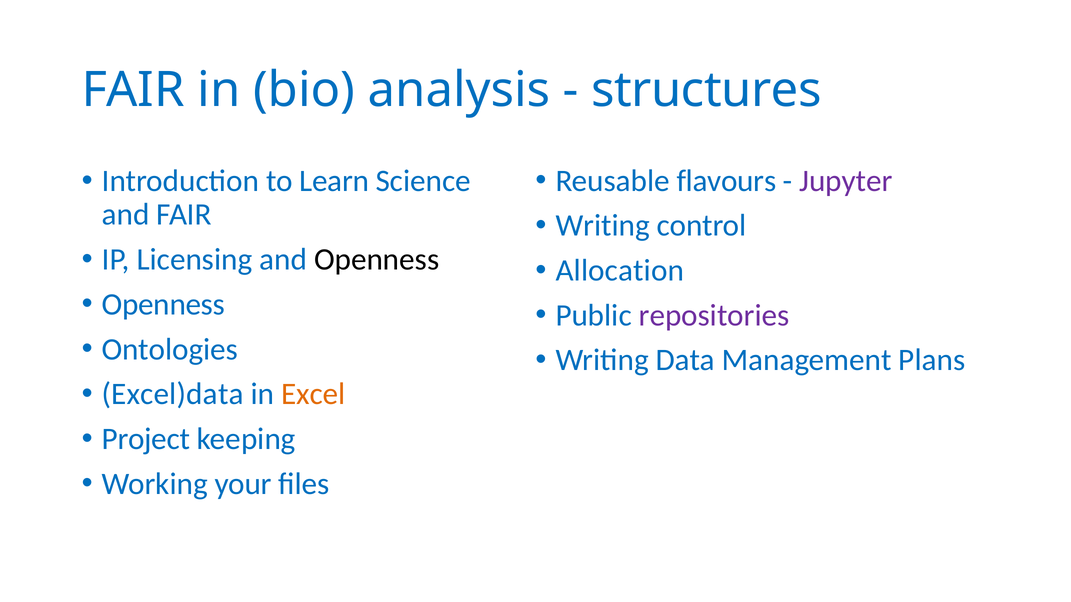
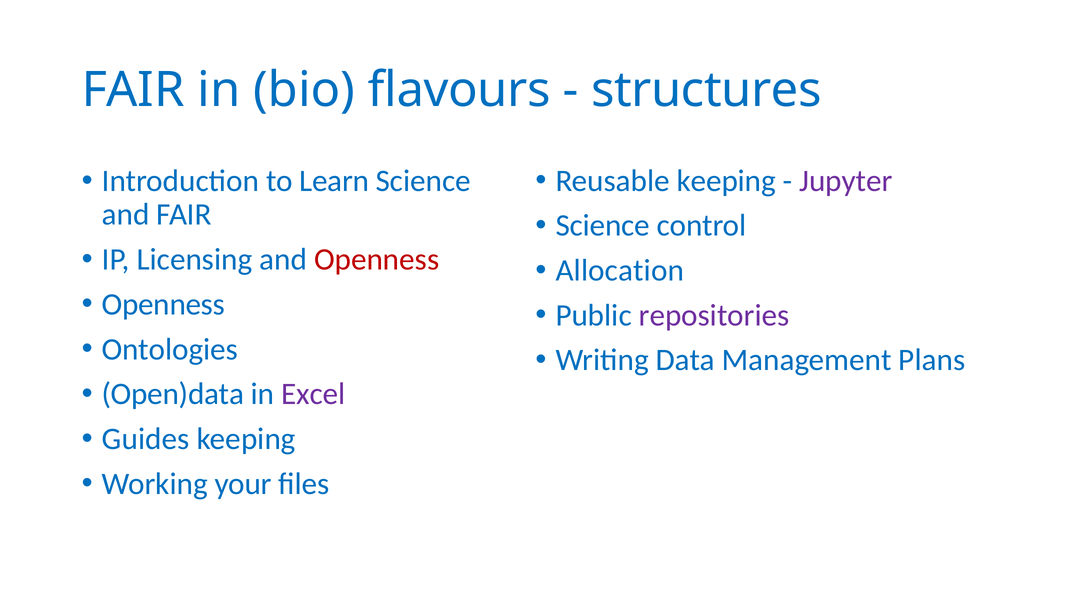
analysis: analysis -> flavours (459, 90)
Reusable flavours: flavours -> keeping (726, 181)
Writing: Writing -> Science (603, 226)
Openness colour: black -> red (377, 260)
Excel)data: Excel)data -> Open)data (173, 394)
Excel colour: orange -> purple (313, 394)
Project: Project -> Guides (146, 439)
